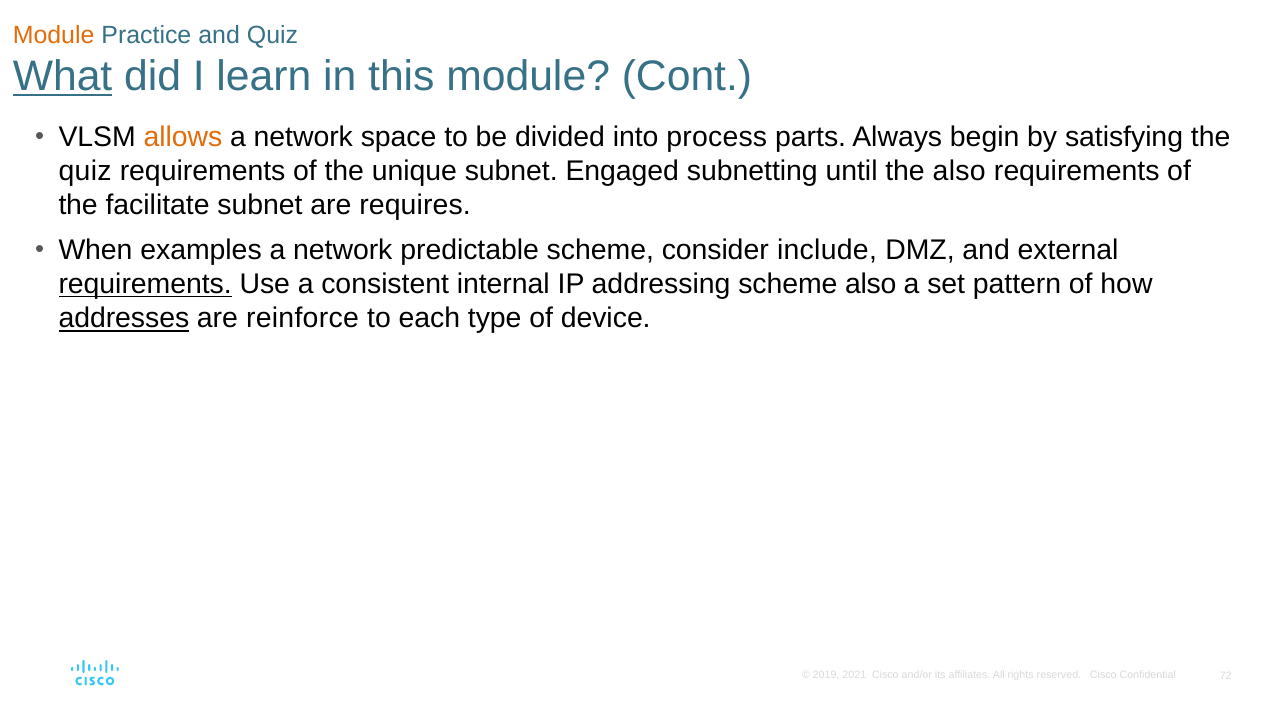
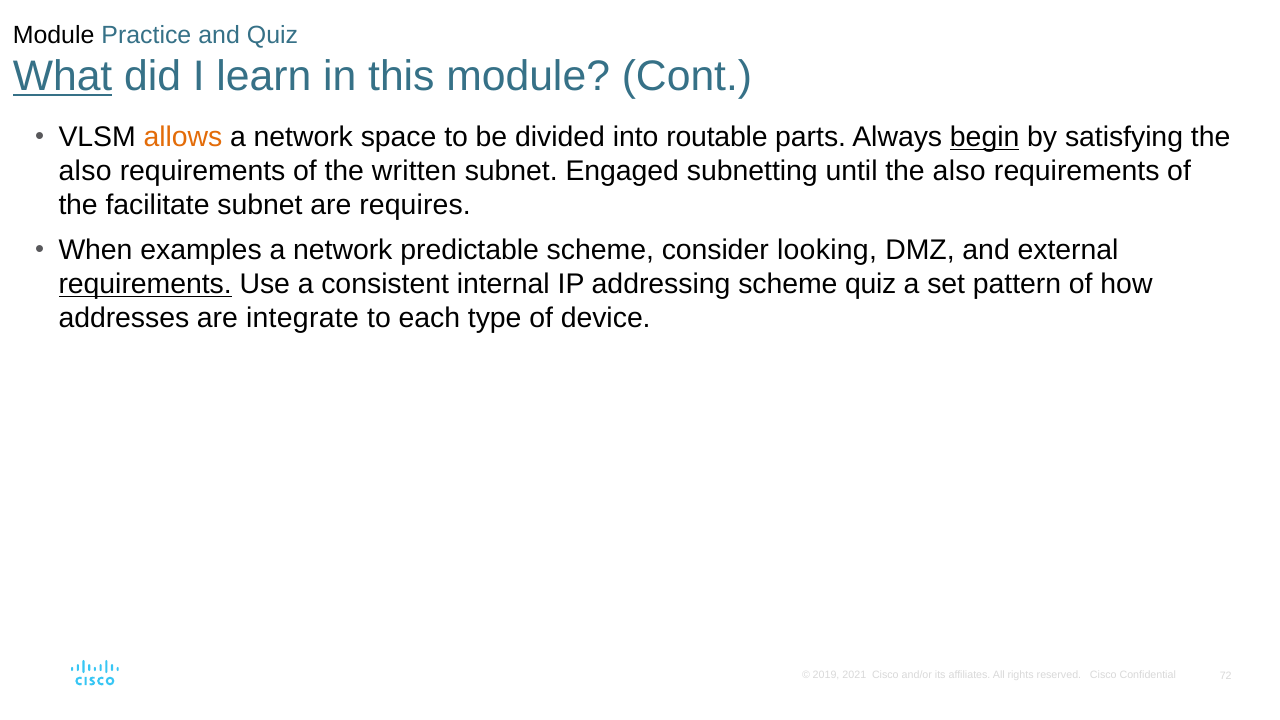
Module colour: orange -> black (54, 35)
process: process -> routable (717, 137)
begin underline: none -> present (985, 137)
quiz: quiz -> also (85, 171)
unique: unique -> written (414, 171)
include: include -> looking (827, 250)
scheme also: also -> quiz (871, 284)
addresses underline: present -> none (124, 319)
reinforce: reinforce -> integrate (302, 319)
